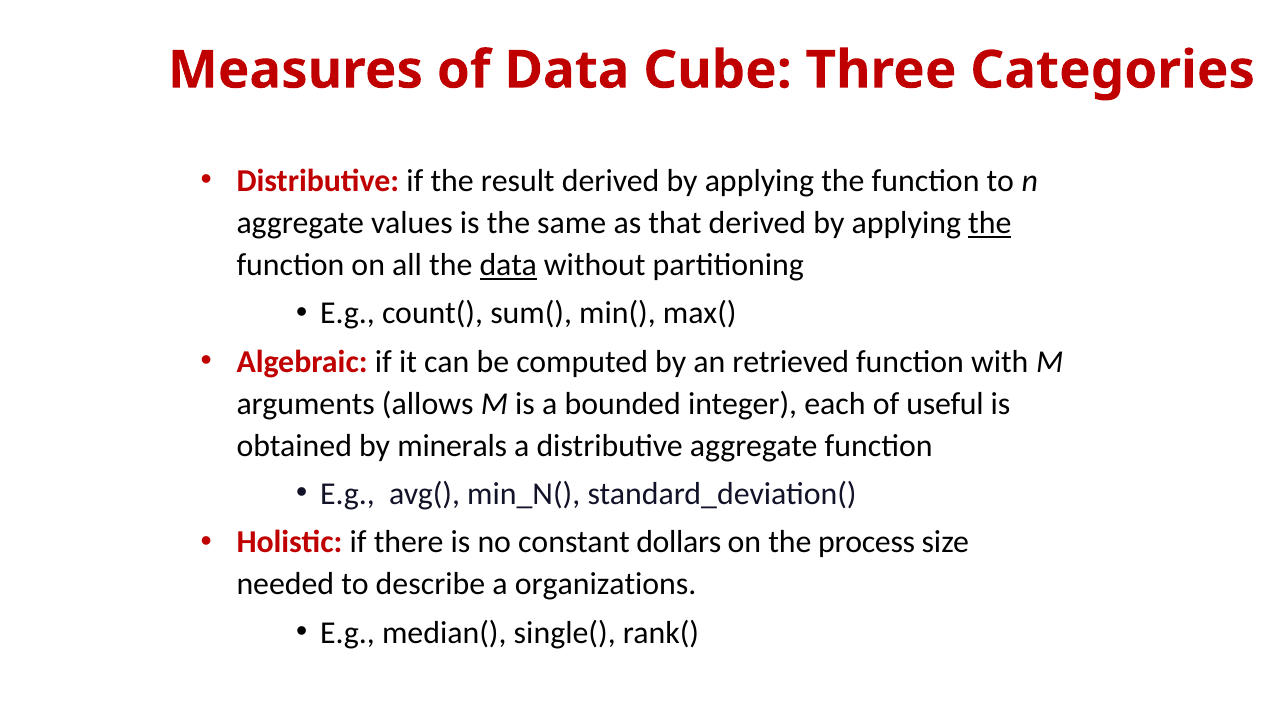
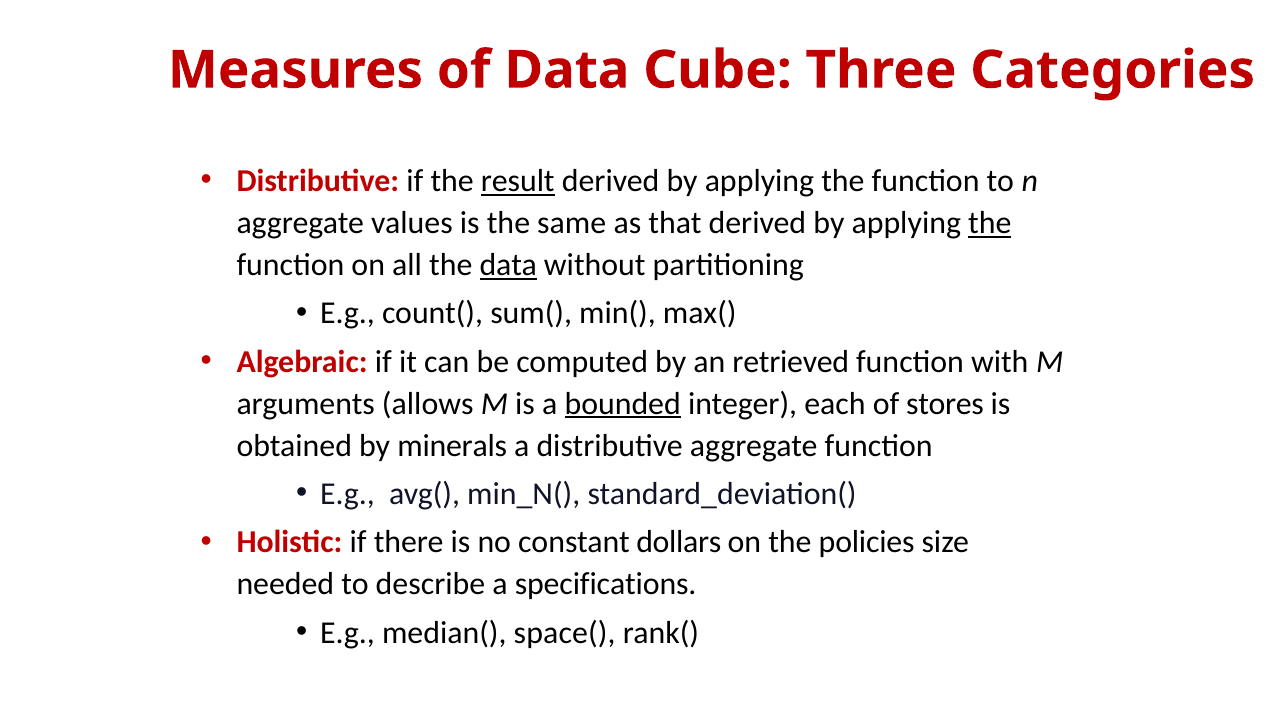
result underline: none -> present (518, 181)
bounded underline: none -> present (623, 404)
useful: useful -> stores (945, 404)
process: process -> policies (867, 543)
organizations: organizations -> specifications (606, 585)
single(: single( -> space( (565, 633)
